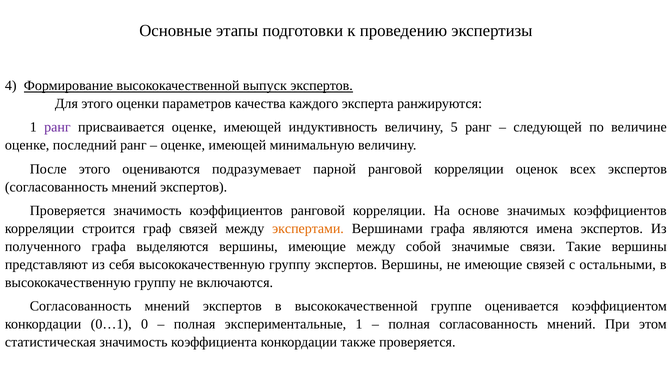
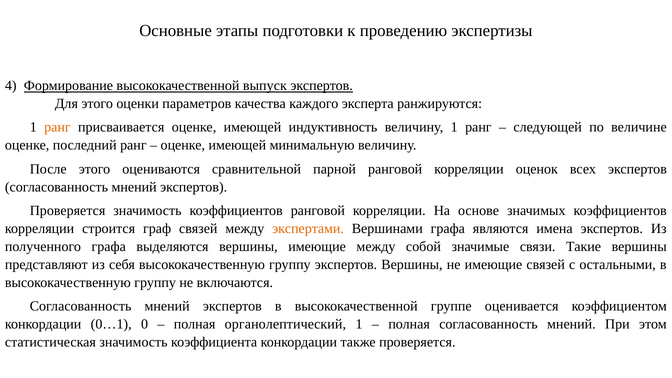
ранг colour: purple -> orange (57, 127)
величину 5: 5 -> 1 (454, 127)
подразумевает: подразумевает -> сравнительной (257, 169)
экспериментальные: экспериментальные -> органолептический (285, 324)
